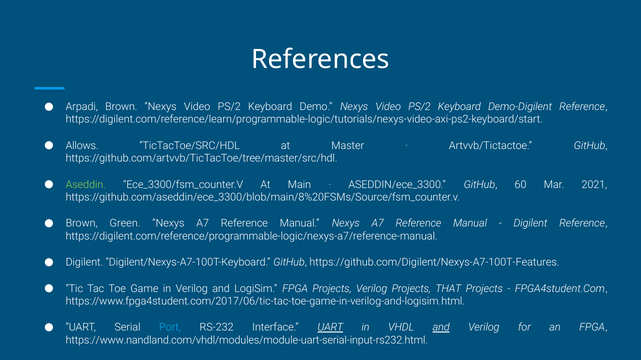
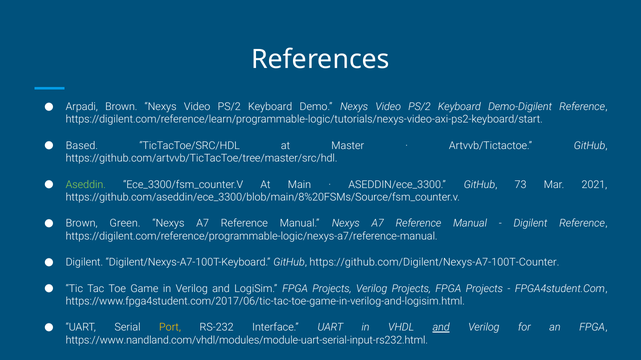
Allows: Allows -> Based (82, 146)
60: 60 -> 73 (521, 185)
https://github.com/Digilent/Nexys-A7-100T-Features: https://github.com/Digilent/Nexys-A7-100T-Features -> https://github.com/Digilent/Nexys-A7-100T-Counter (434, 263)
Projects THAT: THAT -> FPGA (448, 289)
Port colour: light blue -> yellow (170, 328)
UART underline: present -> none (330, 328)
